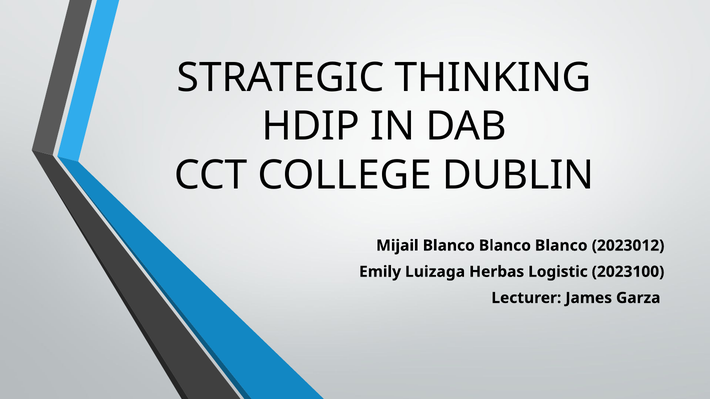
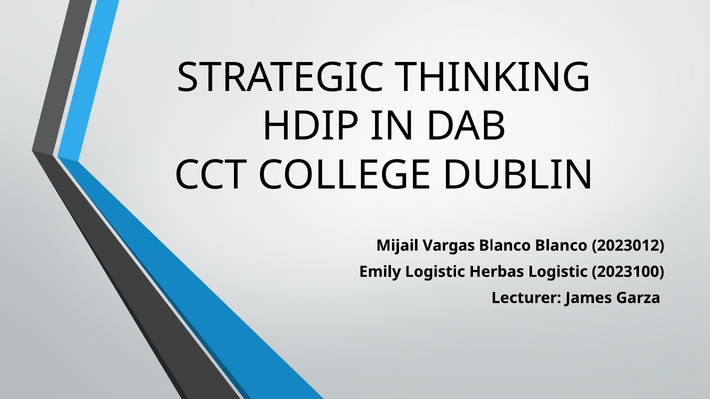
Mijail Blanco: Blanco -> Vargas (449, 246)
Emily Luizaga: Luizaga -> Logistic (435, 272)
